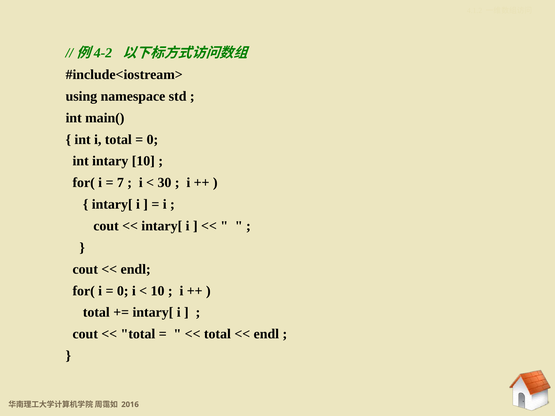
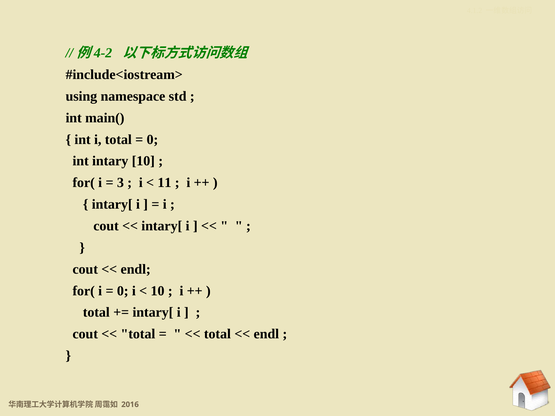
7: 7 -> 3 (120, 183)
30: 30 -> 11 (164, 183)
